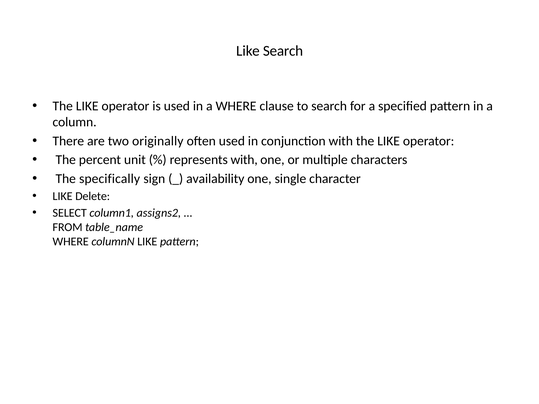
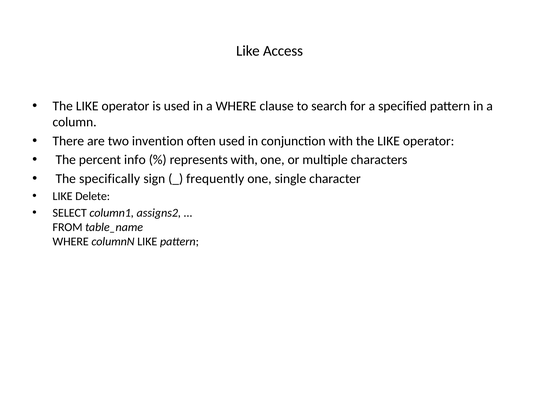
Like Search: Search -> Access (283, 51)
originally: originally -> invention (158, 141)
unit: unit -> info (135, 160)
availability: availability -> frequently (215, 179)
